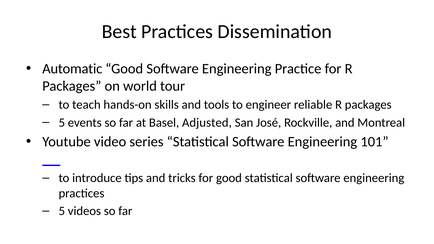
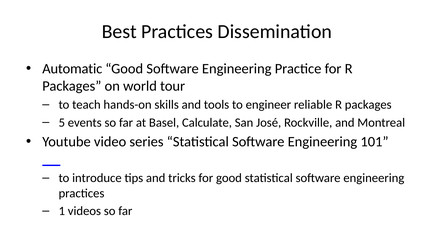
Adjusted: Adjusted -> Calculate (207, 123)
5: 5 -> 1 (62, 211)
